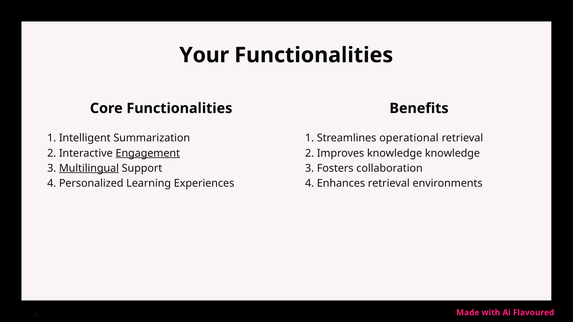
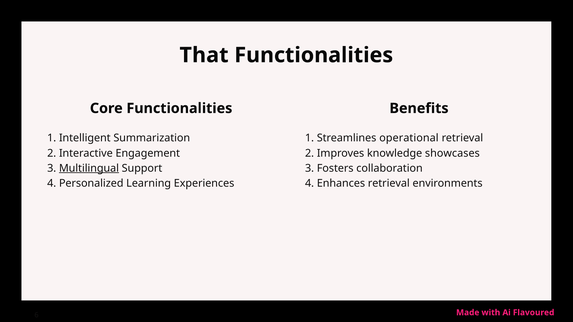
Your: Your -> That (204, 55)
Engagement underline: present -> none (148, 153)
knowledge knowledge: knowledge -> showcases (452, 153)
